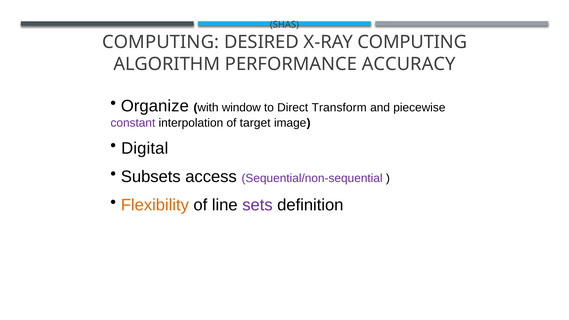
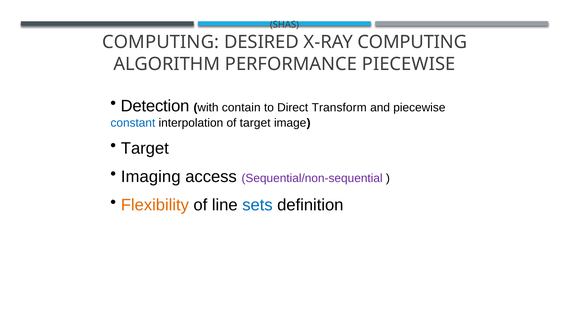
PERFORMANCE ACCURACY: ACCURACY -> PIECEWISE (409, 64)
Organize: Organize -> Detection (155, 106)
window: window -> contain (241, 108)
constant colour: purple -> blue (133, 123)
Digital: Digital -> Target (145, 149)
Subsets: Subsets -> Imaging (151, 177)
sets colour: purple -> blue (257, 205)
